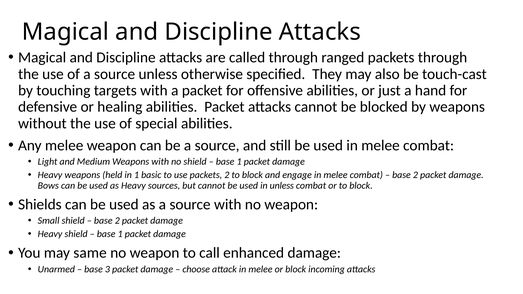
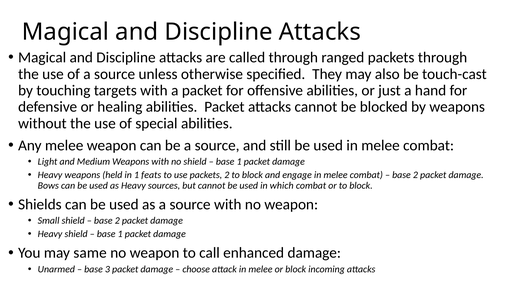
basic: basic -> feats (151, 175)
in unless: unless -> which (282, 186)
